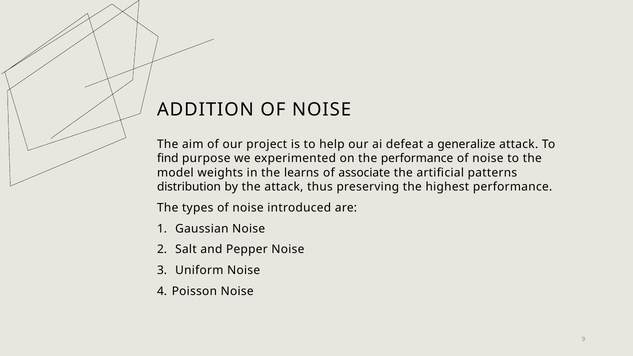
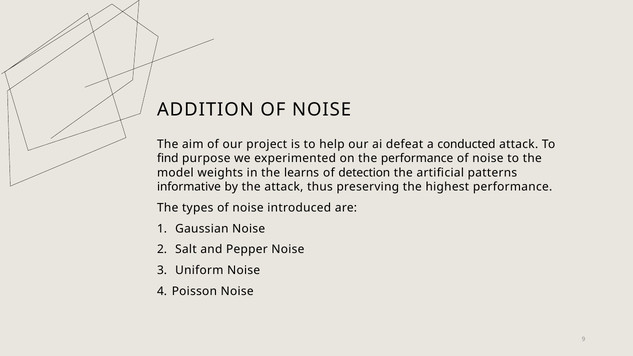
generalize: generalize -> conducted (466, 144)
associate: associate -> detection (364, 173)
distribution: distribution -> informative (189, 187)
